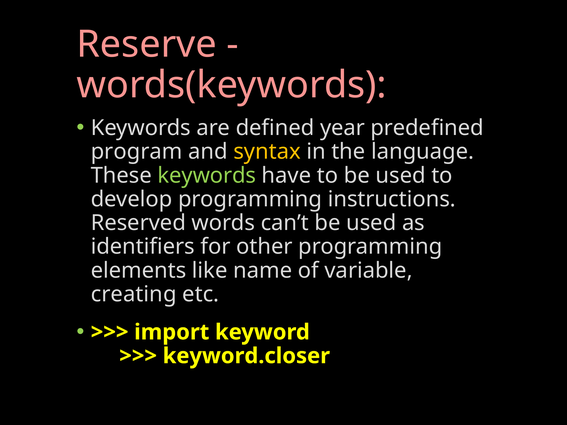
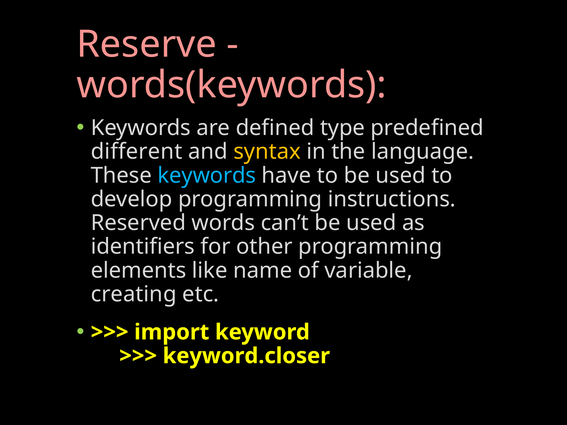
year: year -> type (343, 128)
program: program -> different (137, 152)
keywords colour: light green -> light blue (207, 176)
